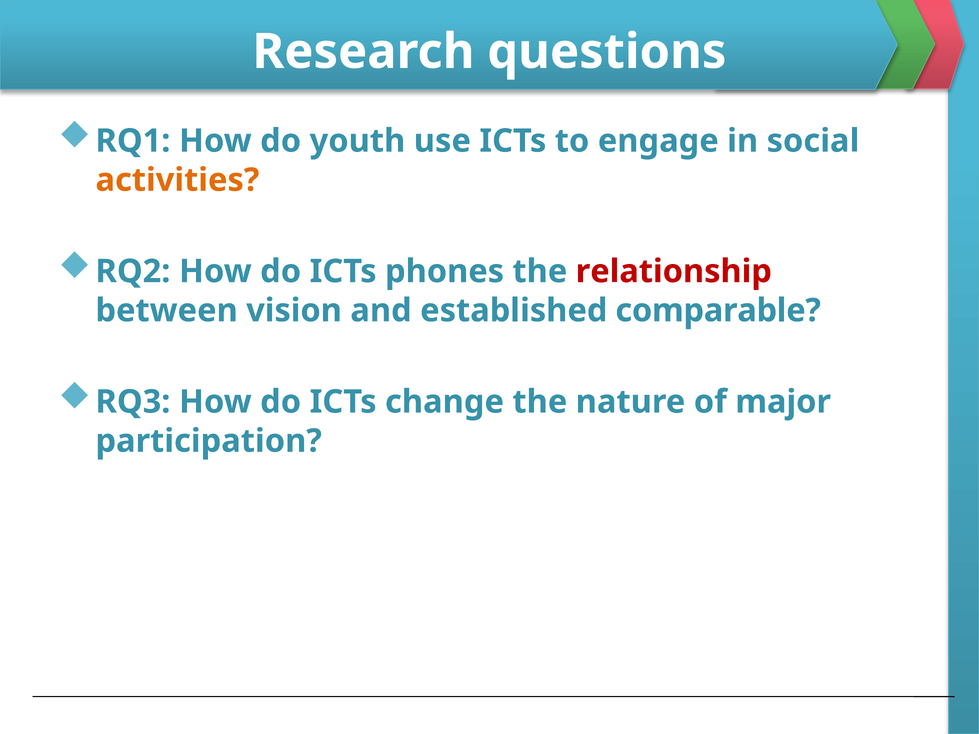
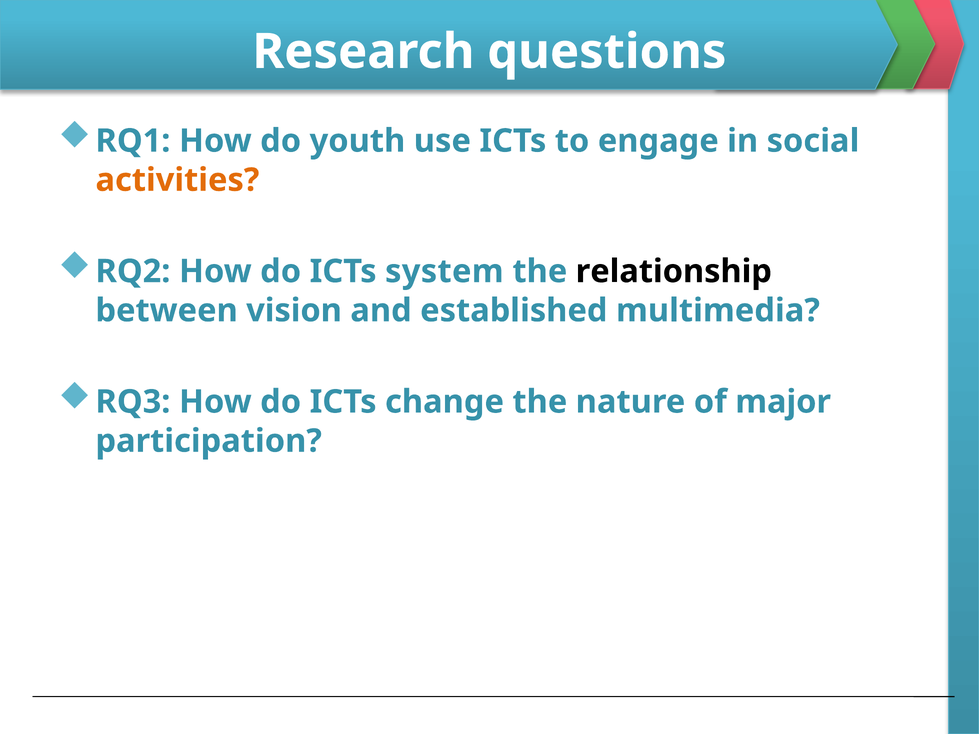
phones: phones -> system (444, 271)
relationship colour: red -> black (674, 271)
comparable: comparable -> multimedia (718, 311)
